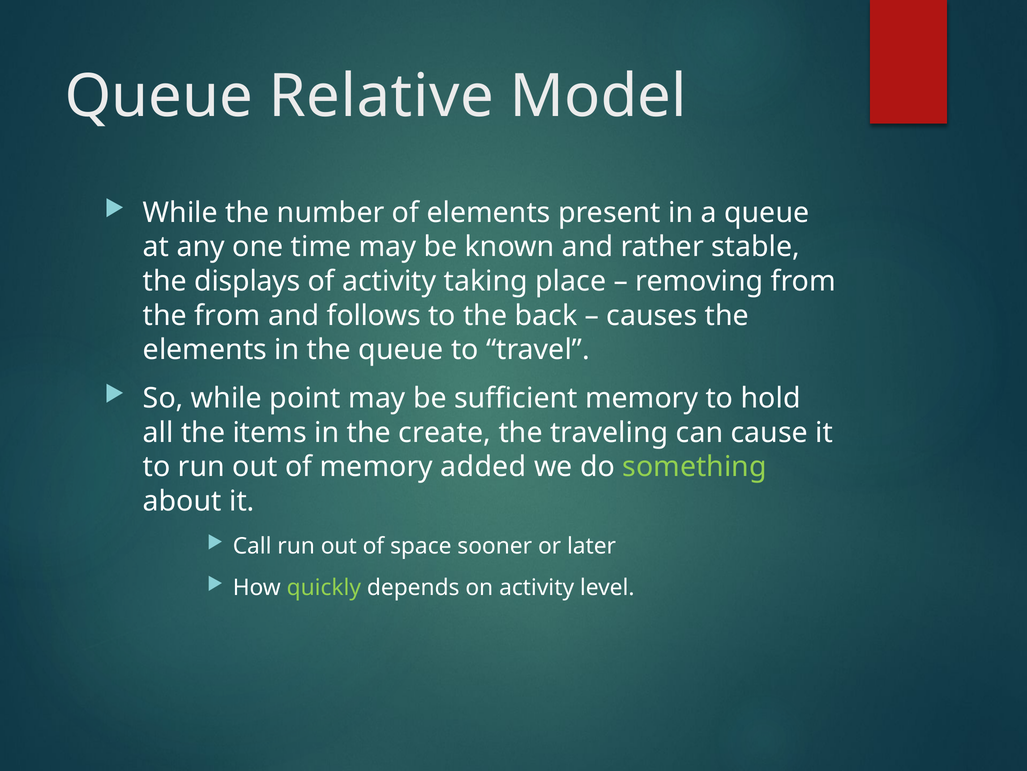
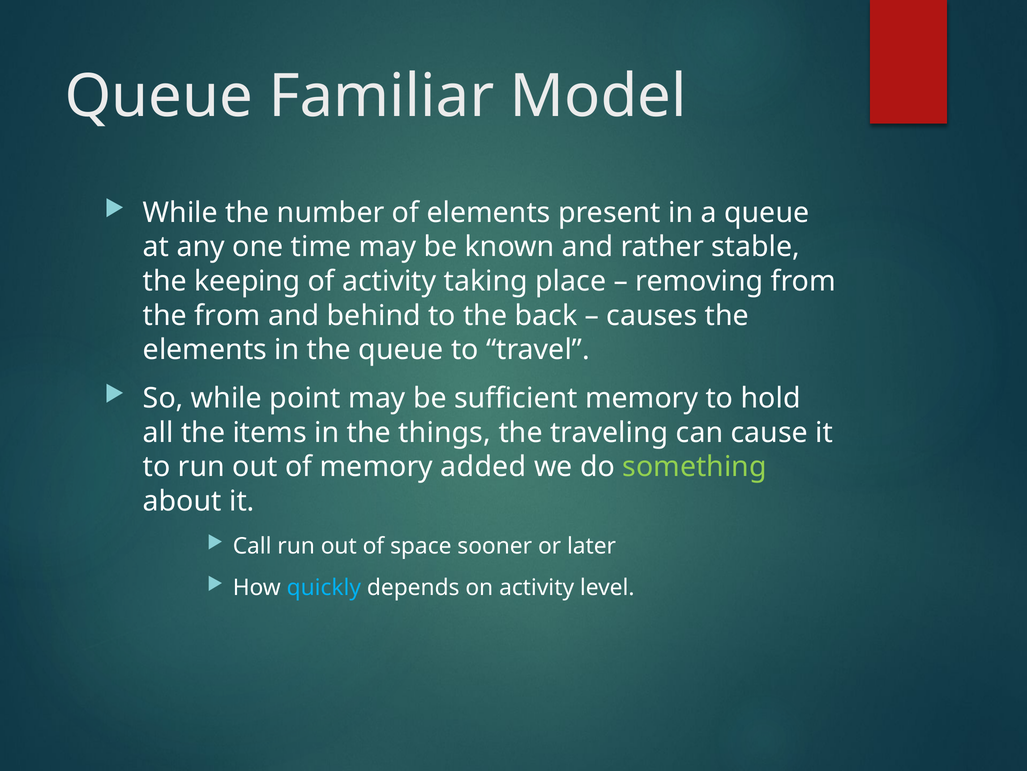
Relative: Relative -> Familiar (381, 96)
displays: displays -> keeping (247, 281)
follows: follows -> behind (374, 315)
create: create -> things (445, 432)
quickly colour: light green -> light blue (324, 587)
